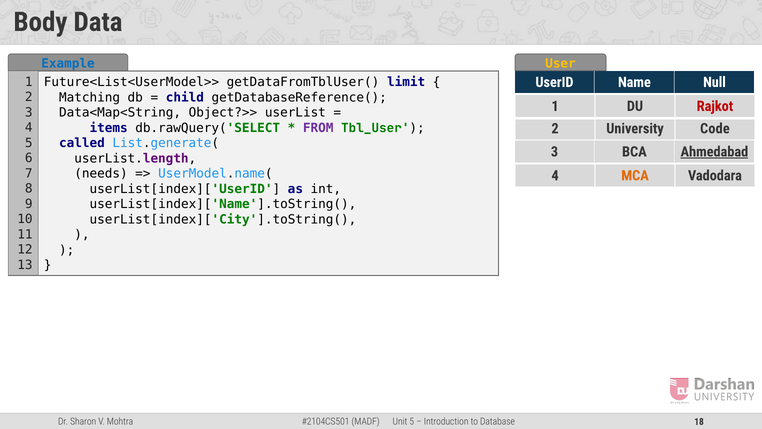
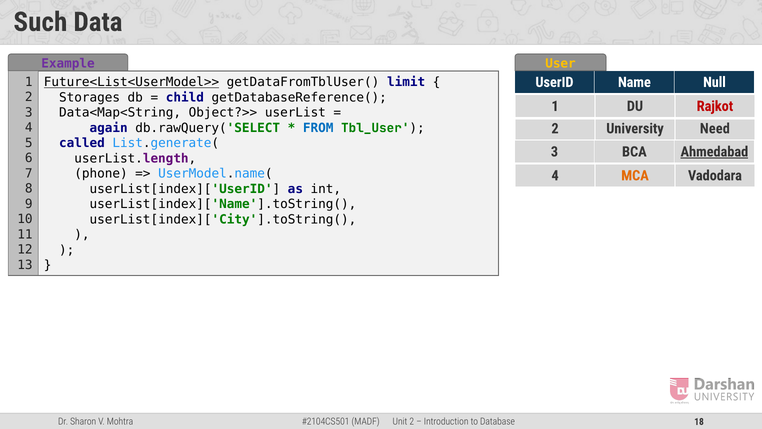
Body: Body -> Such (40, 22)
Example colour: blue -> purple (68, 64)
Future<List<UserModel>> underline: none -> present (131, 82)
Matching: Matching -> Storages (90, 97)
items: items -> again (109, 128)
FROM colour: purple -> blue (318, 128)
Code: Code -> Need (715, 128)
needs: needs -> phone (101, 174)
5: 5 -> 2 (412, 421)
